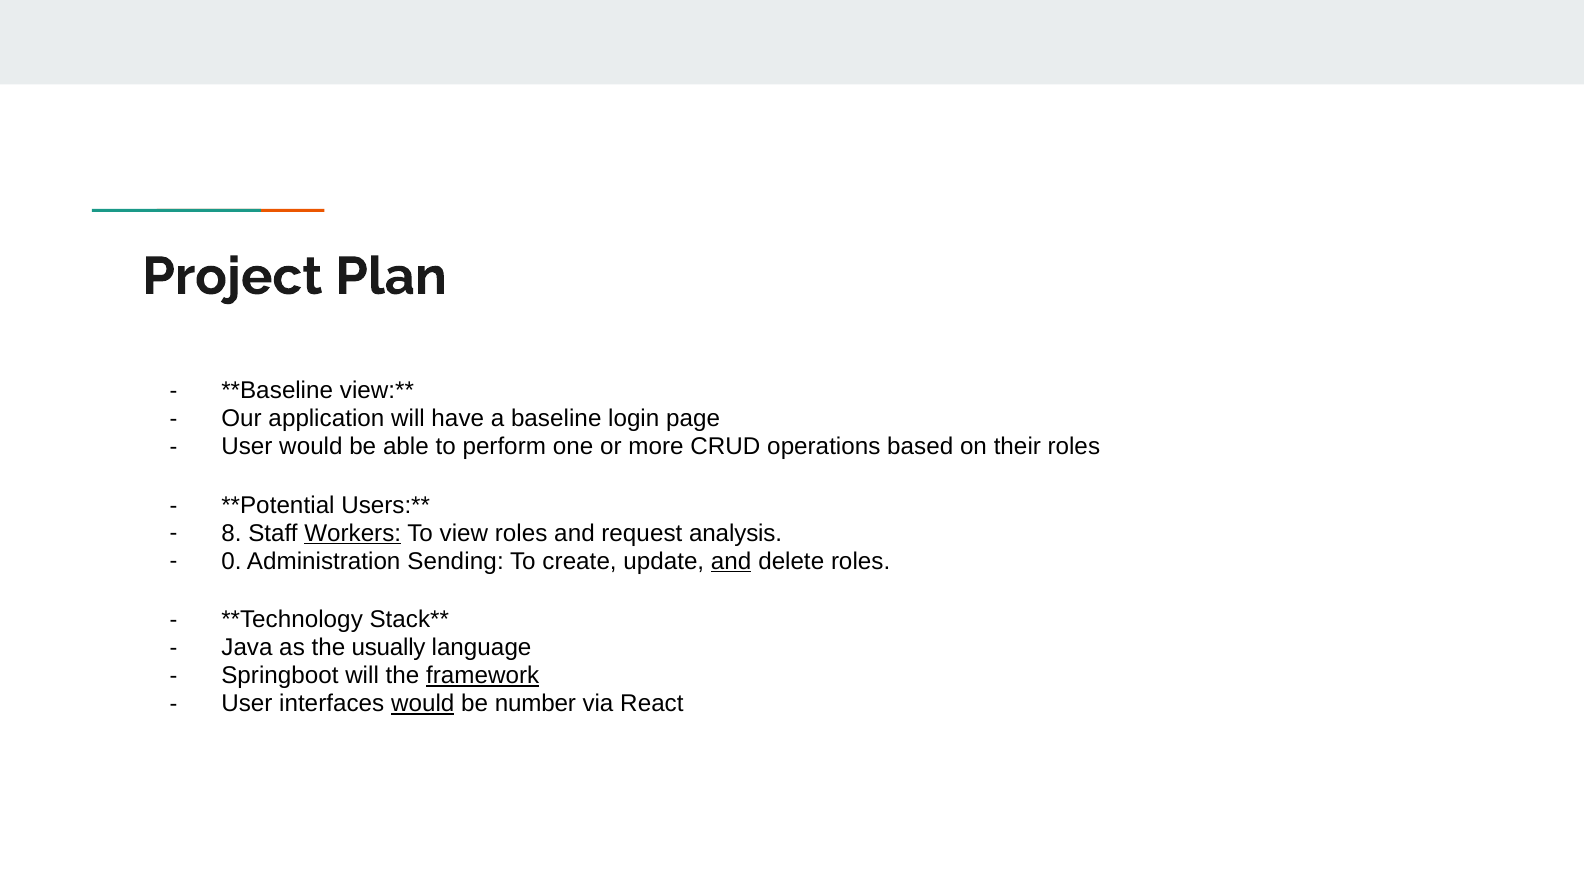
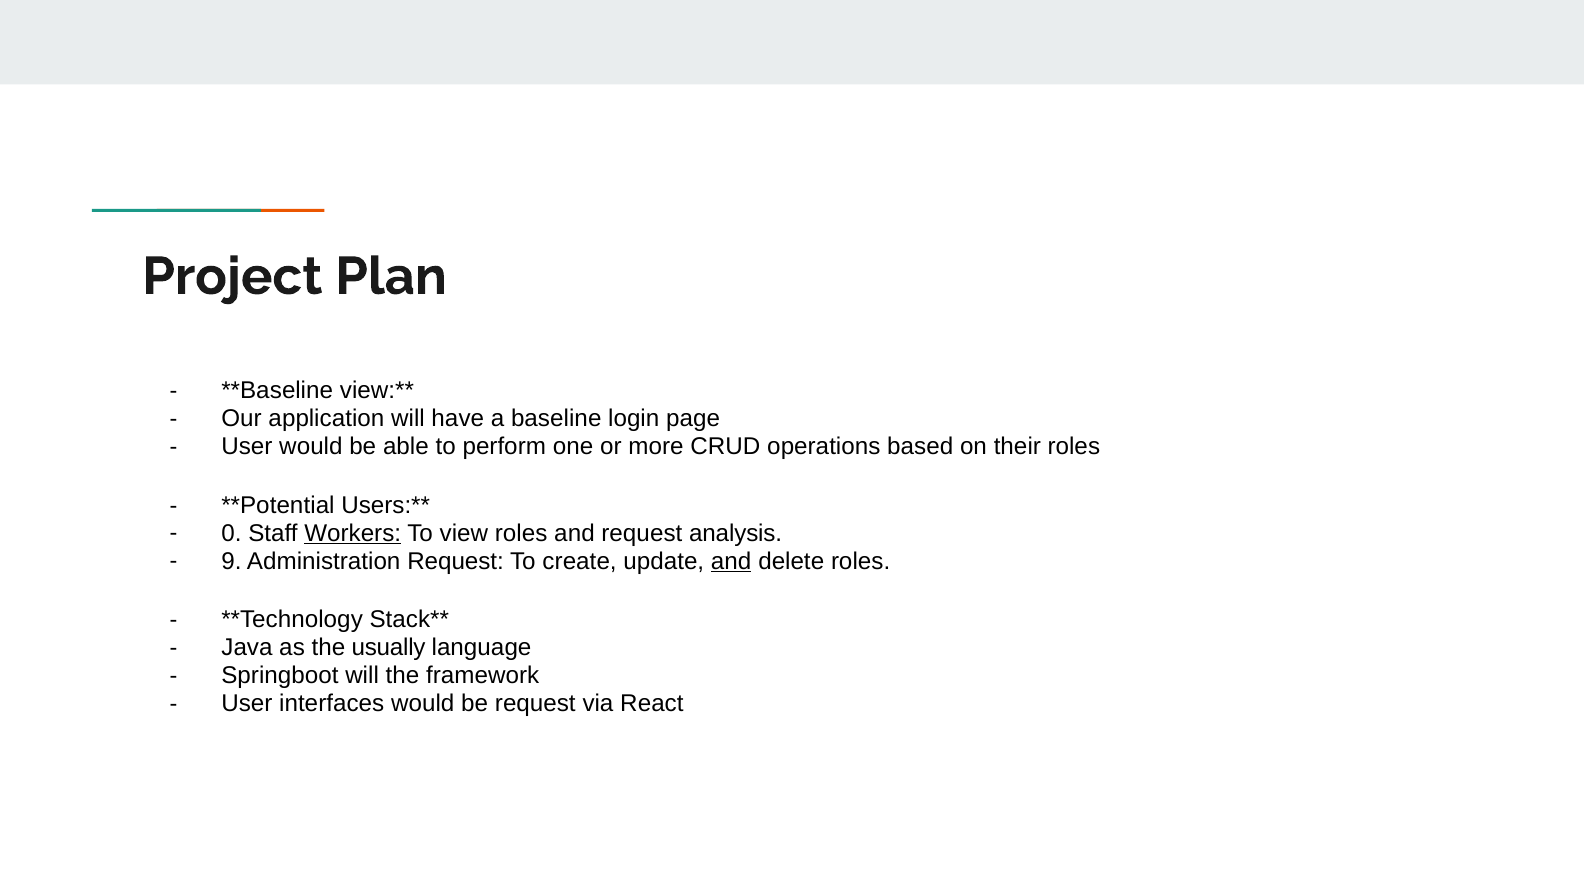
8: 8 -> 0 (231, 533)
0: 0 -> 9 (231, 561)
Administration Sending: Sending -> Request (456, 561)
framework underline: present -> none (483, 676)
would underline: present -> none (423, 704)
be number: number -> request (535, 704)
